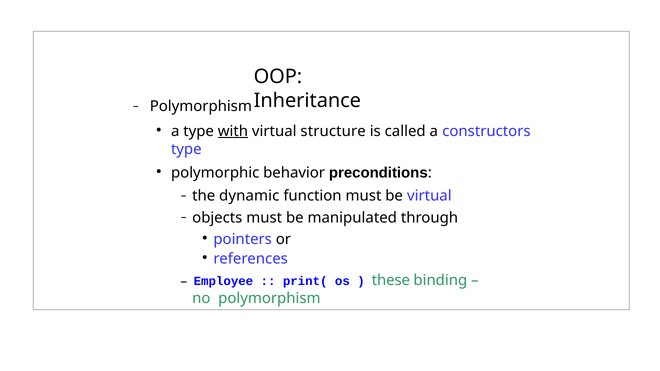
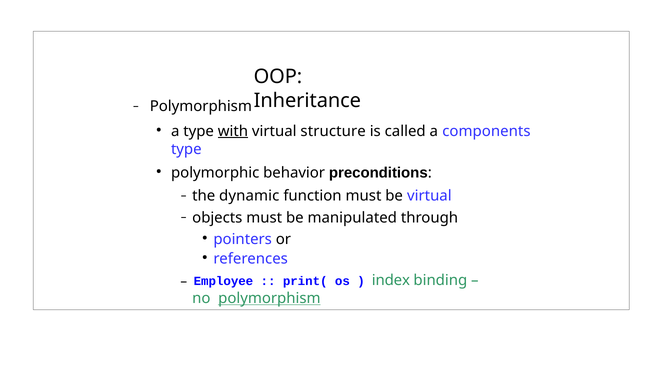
constructors: constructors -> components (486, 131)
these: these -> index (391, 281)
polymorphism underline: none -> present (269, 299)
